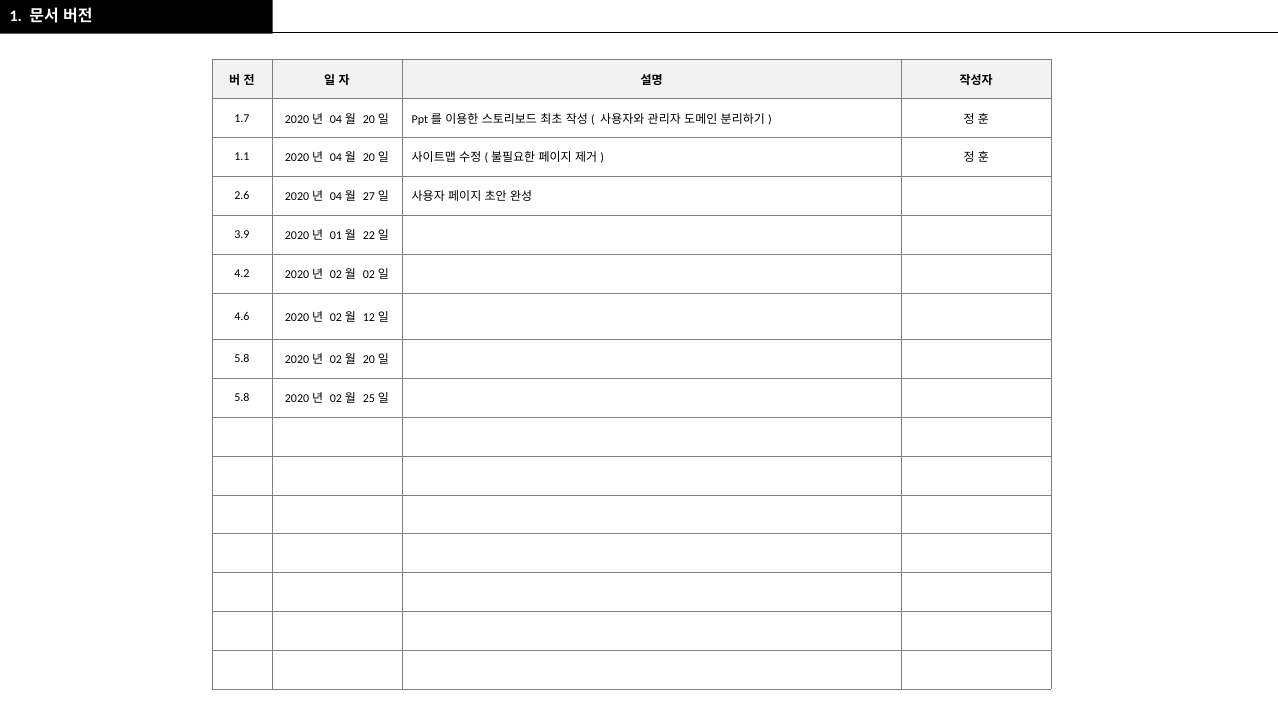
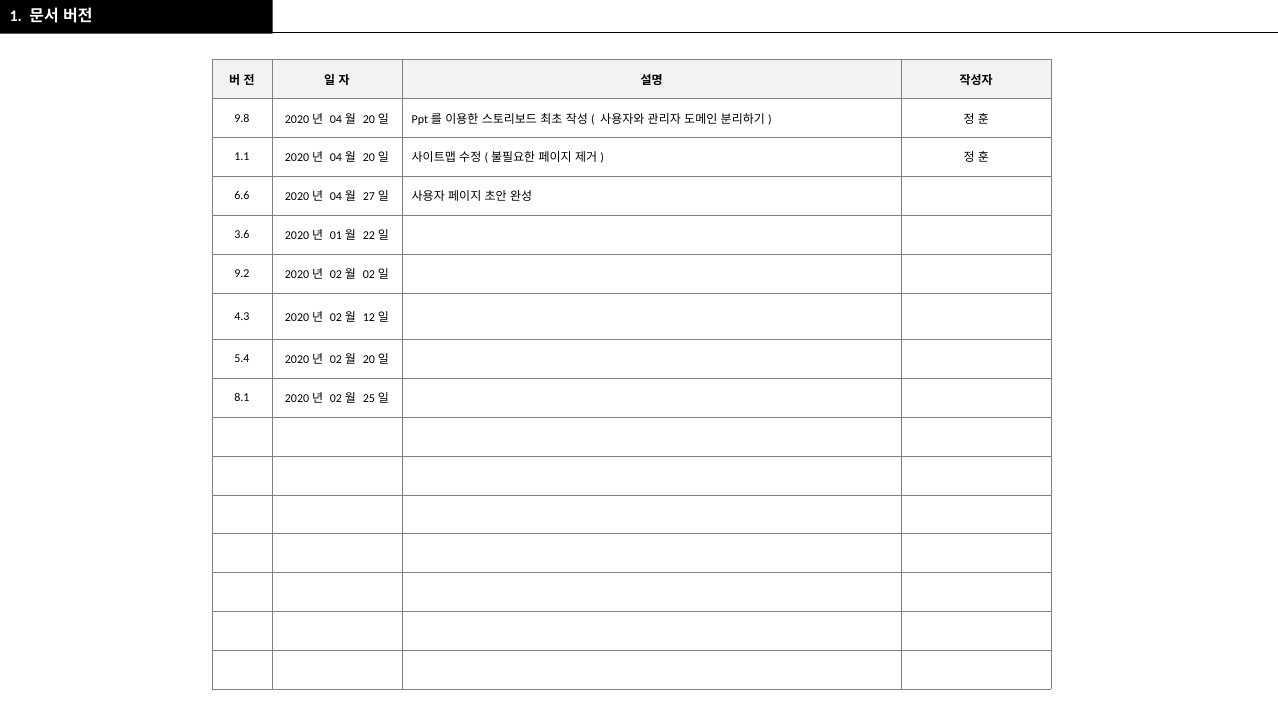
1.7: 1.7 -> 9.8 (242, 118)
2.6: 2.6 -> 6.6 (242, 196)
3.9: 3.9 -> 3.6 (242, 235)
4.2: 4.2 -> 9.2 (242, 274)
4.6: 4.6 -> 4.3 (242, 316)
5.8: 5.8 -> 5.4 (242, 359)
5.8: 5.8 -> 8.1 (242, 398)
